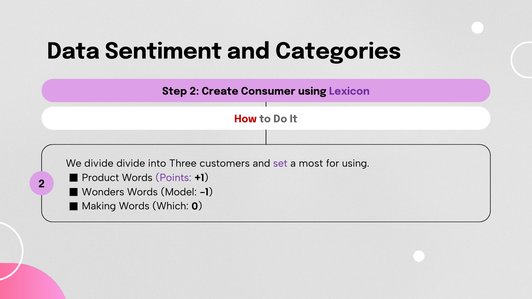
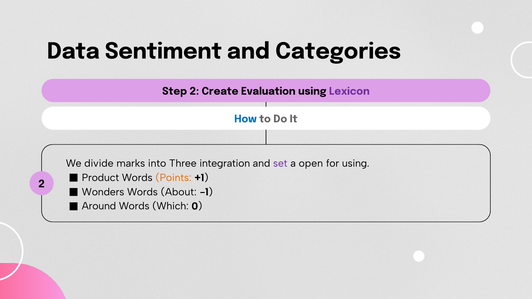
Consumer: Consumer -> Evaluation (268, 91)
How colour: red -> blue (245, 119)
divide divide: divide -> marks (131, 164)
customers: customers -> integration (225, 164)
most: most -> open (311, 164)
Points colour: purple -> orange (174, 178)
Model: Model -> About (179, 192)
Making: Making -> Around (99, 206)
